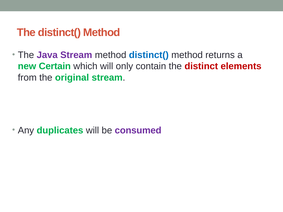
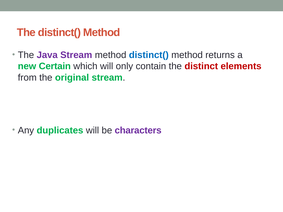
consumed: consumed -> characters (138, 130)
